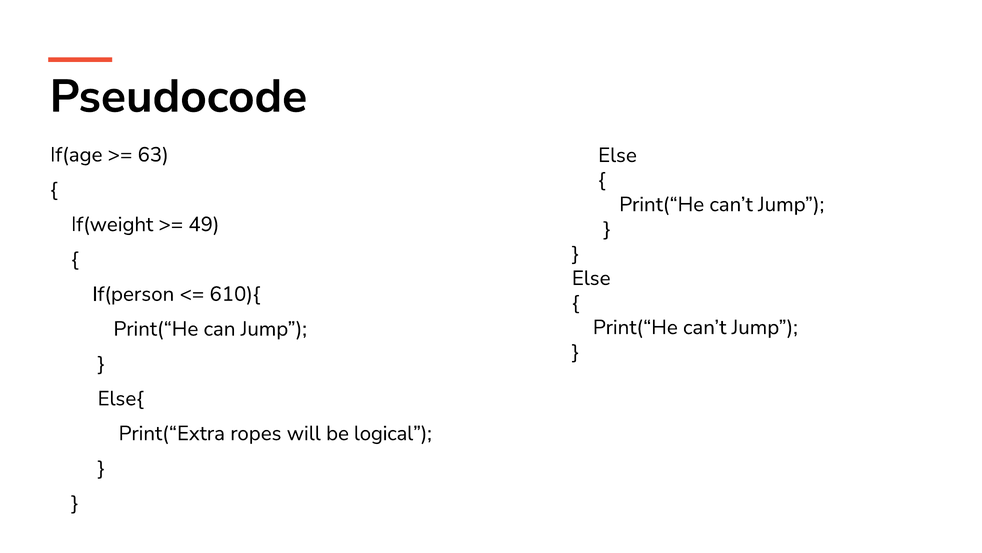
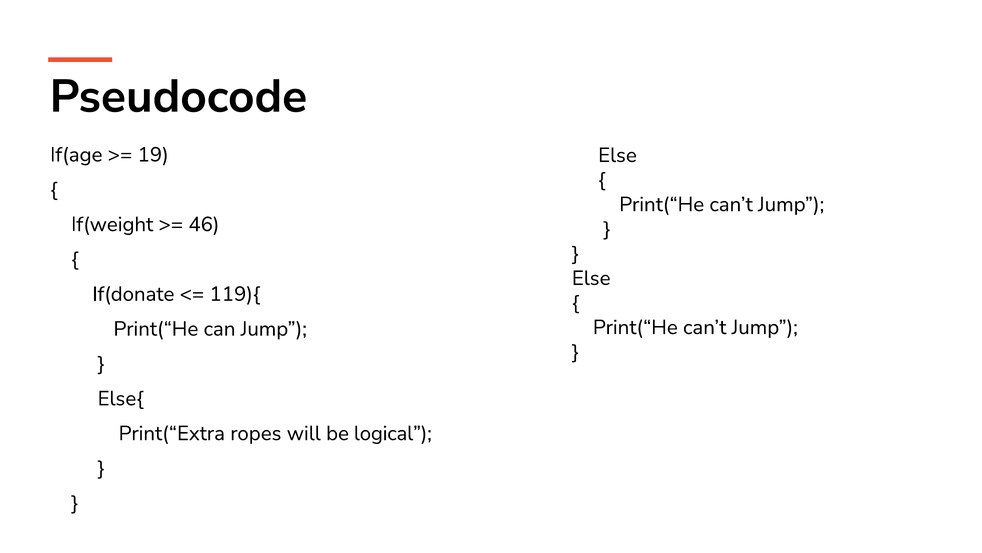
63: 63 -> 19 (153, 155)
49: 49 -> 46 (204, 224)
If(person: If(person -> If(donate (133, 294)
610){: 610){ -> 119){ (235, 294)
